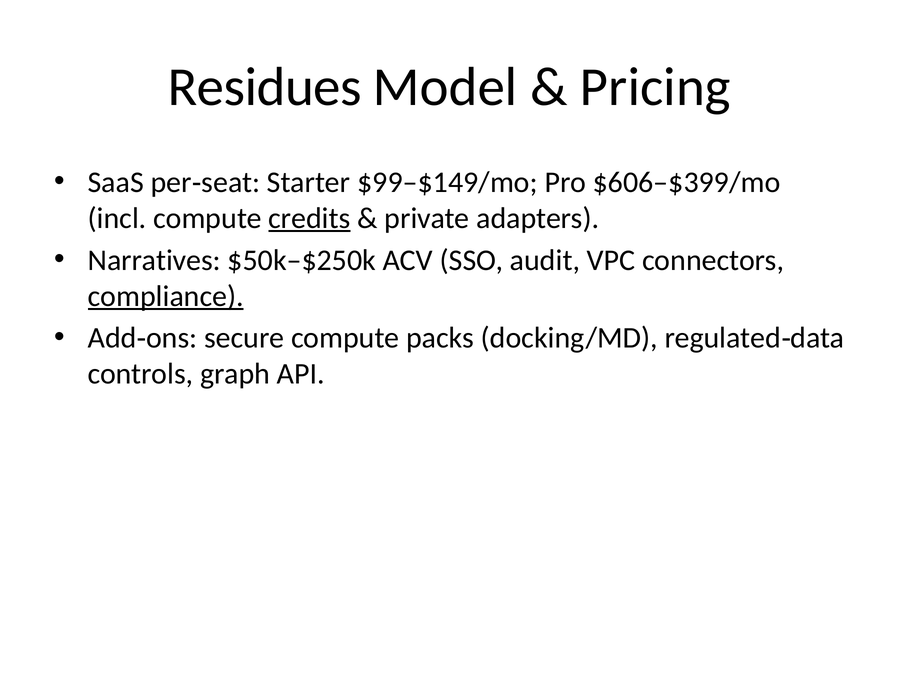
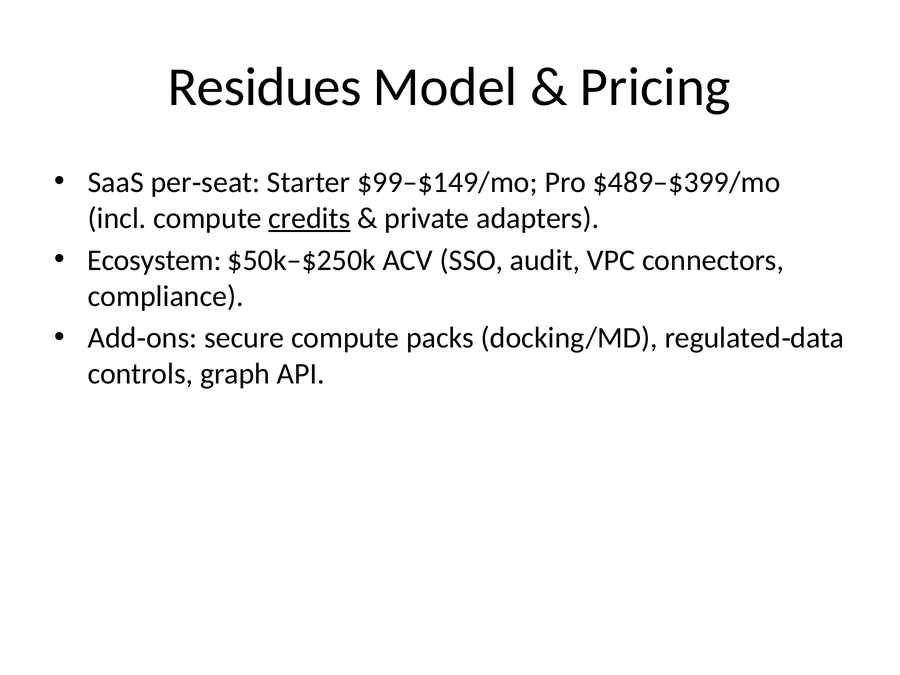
$606–$399/mo: $606–$399/mo -> $489–$399/mo (687, 182)
Narratives: Narratives -> Ecosystem (154, 260)
compliance underline: present -> none (166, 296)
